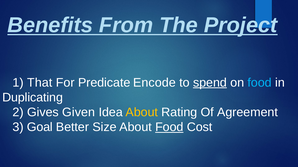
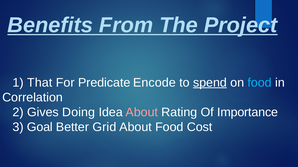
Duplicating: Duplicating -> Correlation (33, 98)
Given: Given -> Doing (79, 113)
About colour: yellow -> pink (142, 113)
Agreement: Agreement -> Importance (248, 113)
Size: Size -> Grid (104, 128)
Food underline: present -> none (169, 128)
